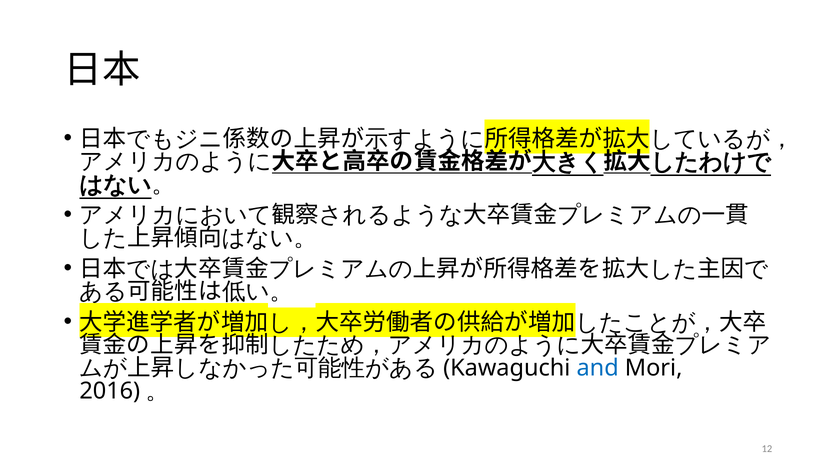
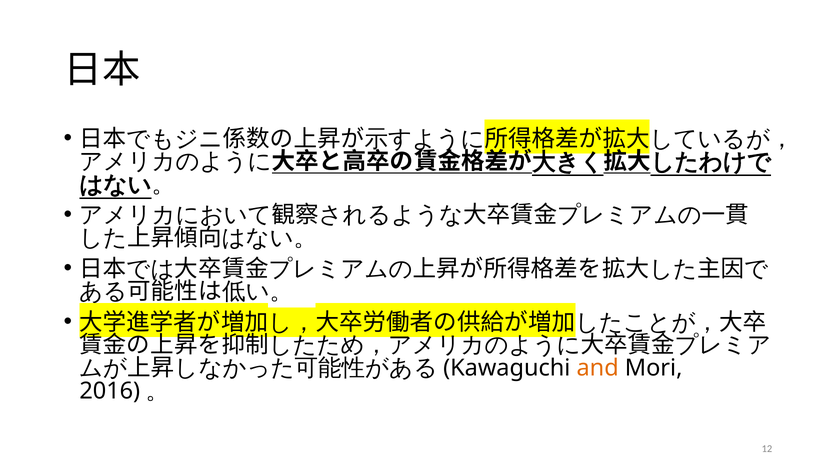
and colour: blue -> orange (598, 368)
